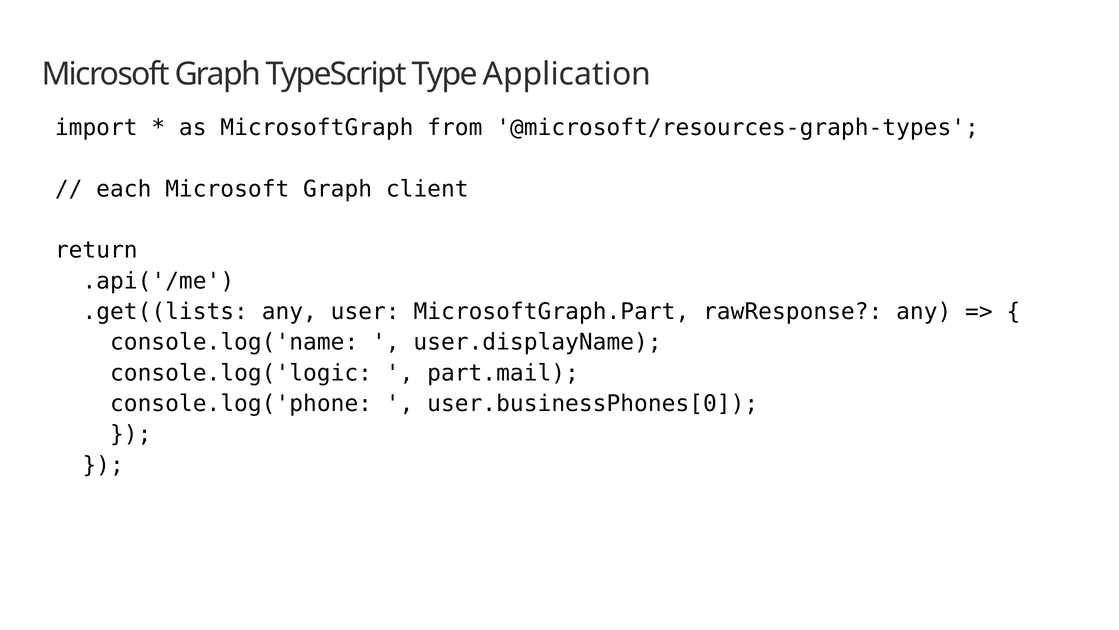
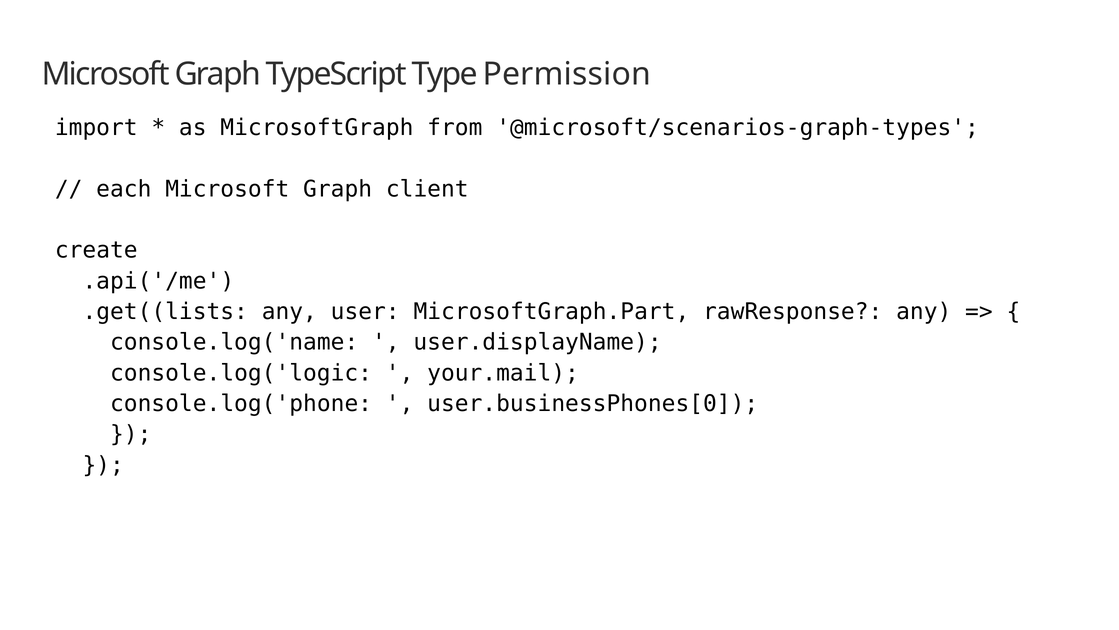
Application: Application -> Permission (567, 74)
@microsoft/resources-graph-types: @microsoft/resources-graph-types -> @microsoft/scenarios-graph-types (738, 128)
return: return -> create (96, 250)
part.mail: part.mail -> your.mail (503, 373)
